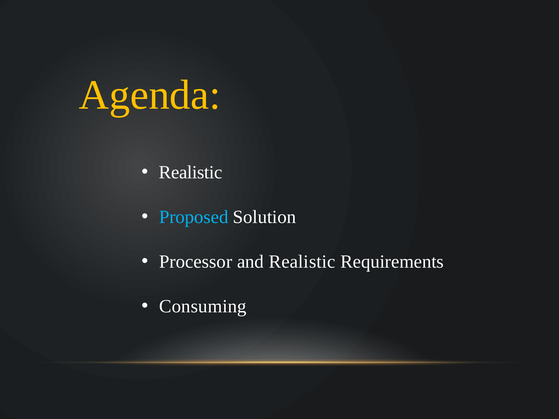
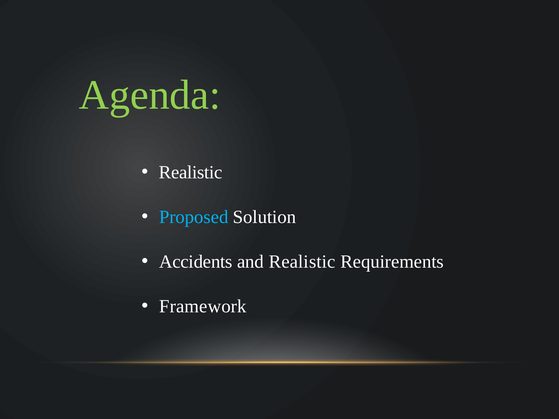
Agenda colour: yellow -> light green (150, 95)
Processor: Processor -> Accidents (196, 262)
Consuming: Consuming -> Framework (203, 307)
